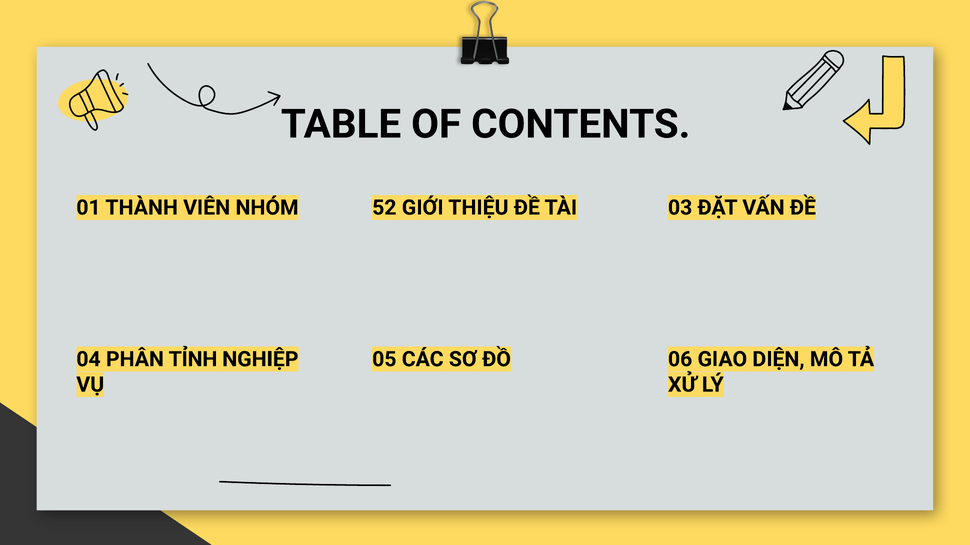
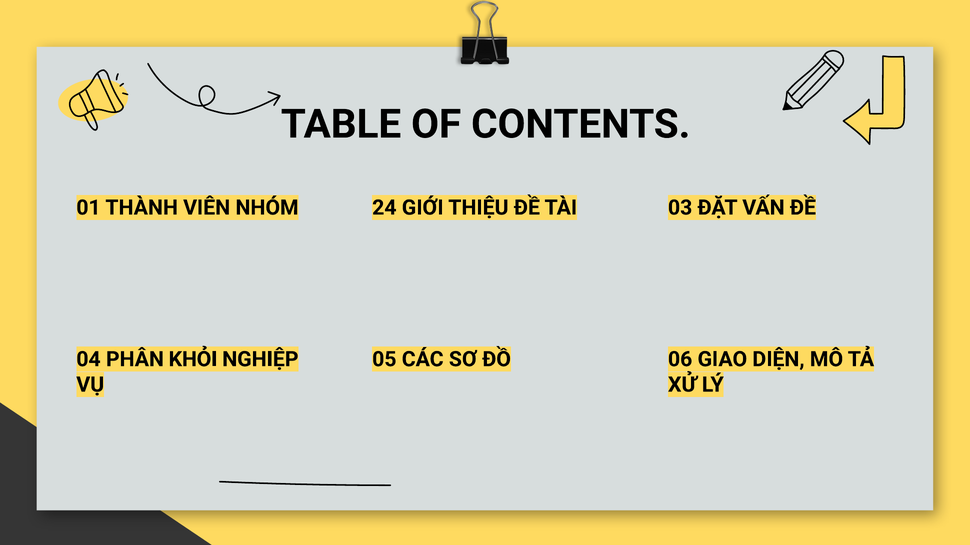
52: 52 -> 24 (384, 208)
TỈNH: TỈNH -> KHỎI (193, 360)
